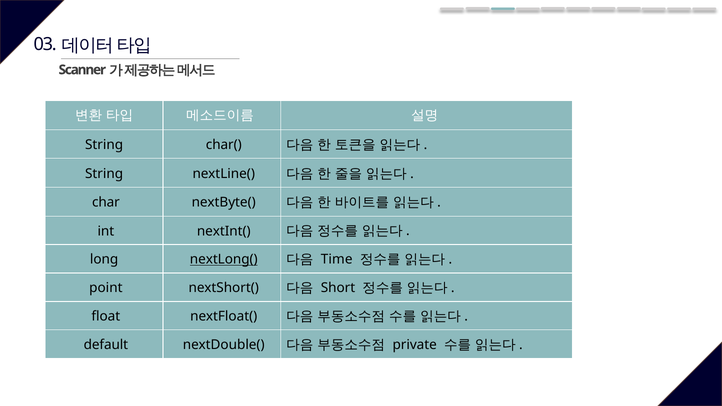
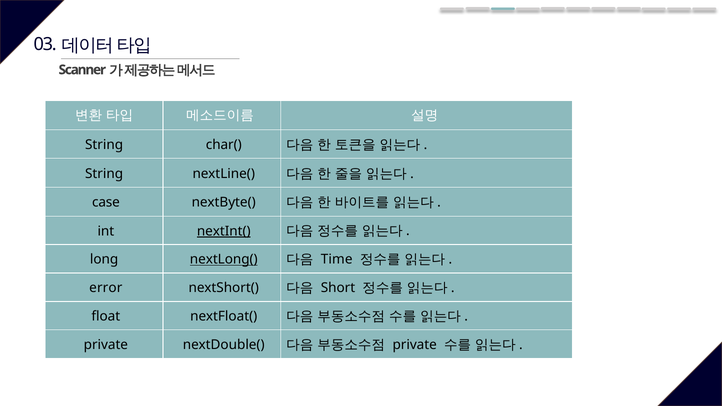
char: char -> case (106, 202)
nextInt( underline: none -> present (224, 231)
point: point -> error (106, 288)
default: default -> private (106, 345)
